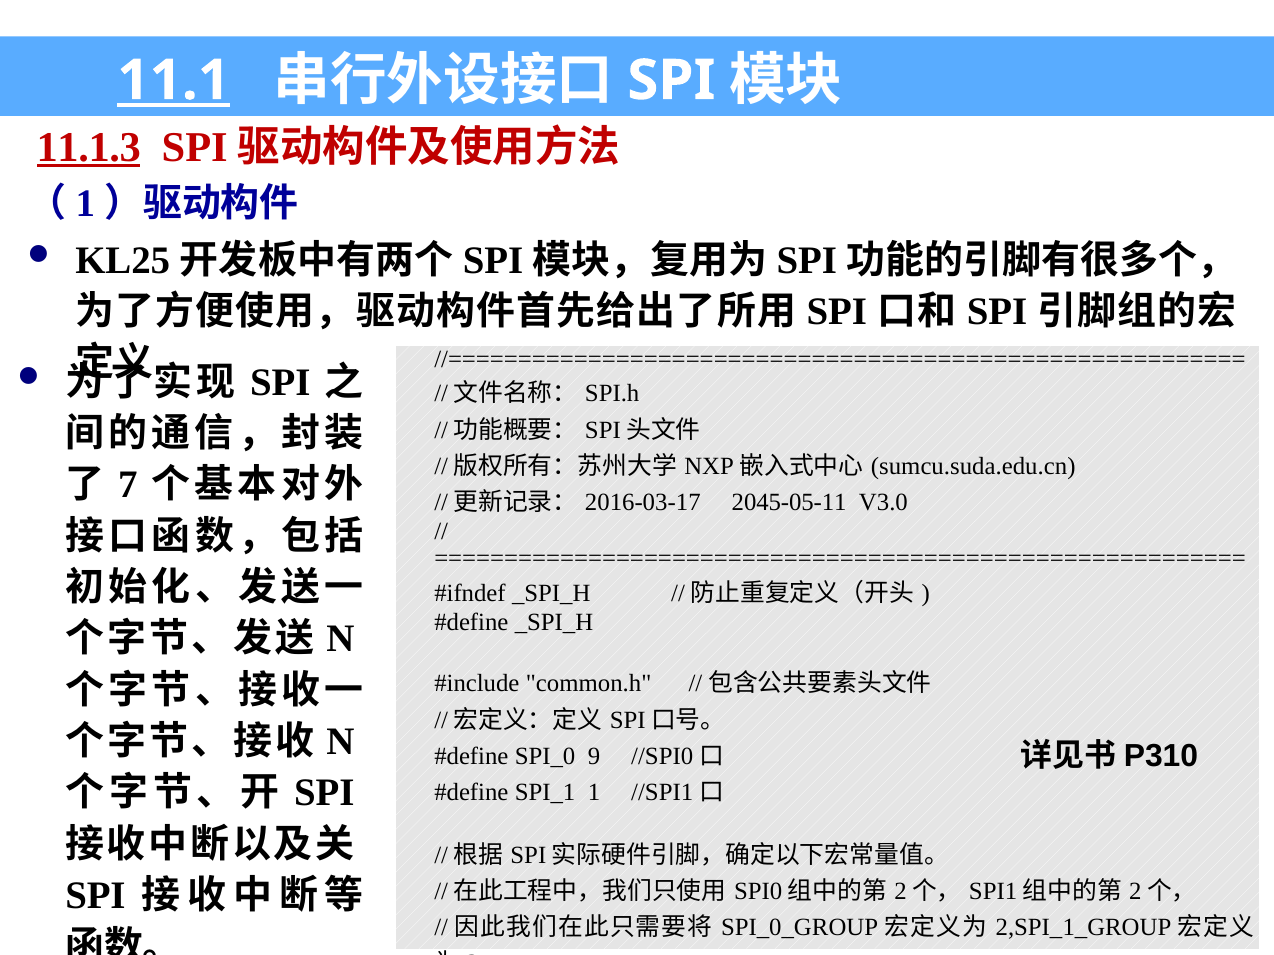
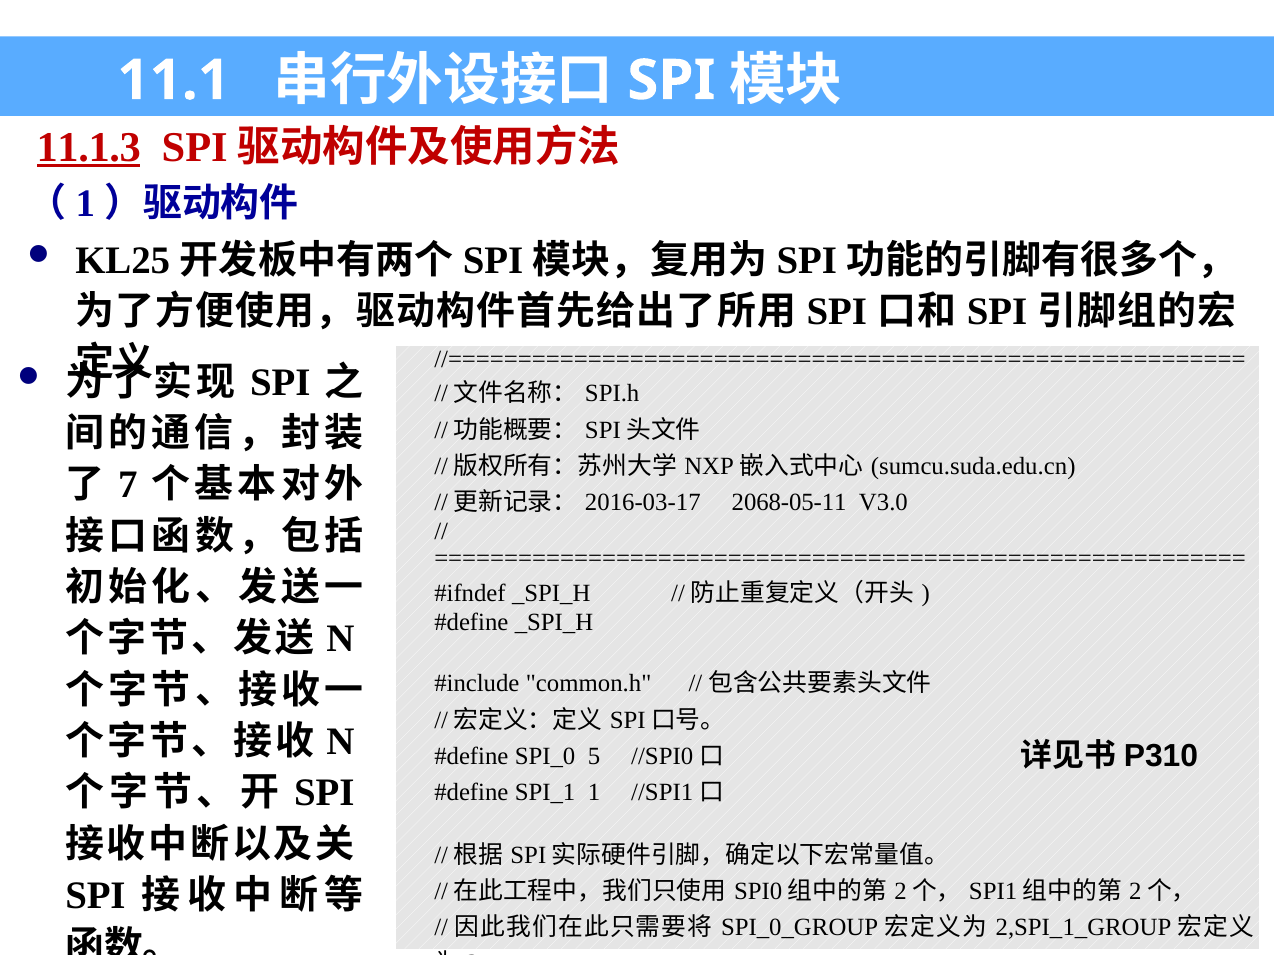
11.1 underline: present -> none (174, 81)
2045-05-11: 2045-05-11 -> 2068-05-11 (789, 502)
9: 9 -> 5 (594, 756)
